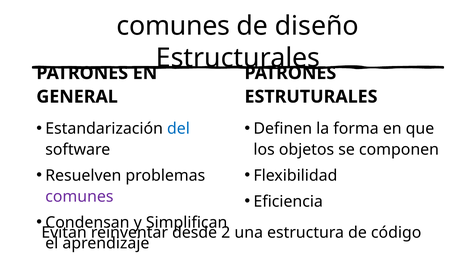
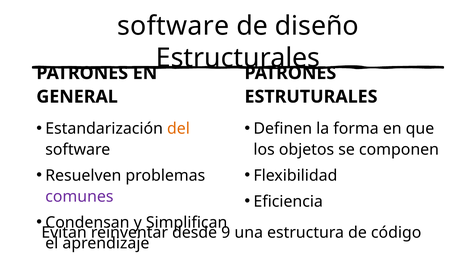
comunes: comunes -> software (173, 26)
del colour: blue -> orange (178, 129)
2: 2 -> 9 (226, 232)
